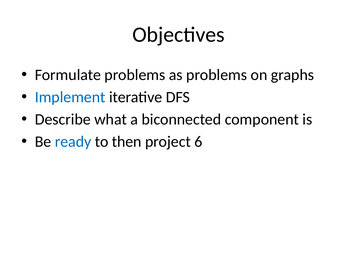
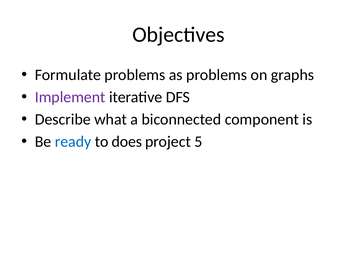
Implement colour: blue -> purple (70, 97)
then: then -> does (127, 142)
6: 6 -> 5 (198, 142)
